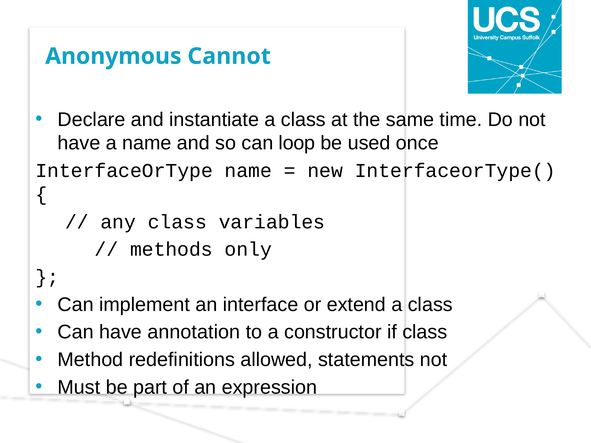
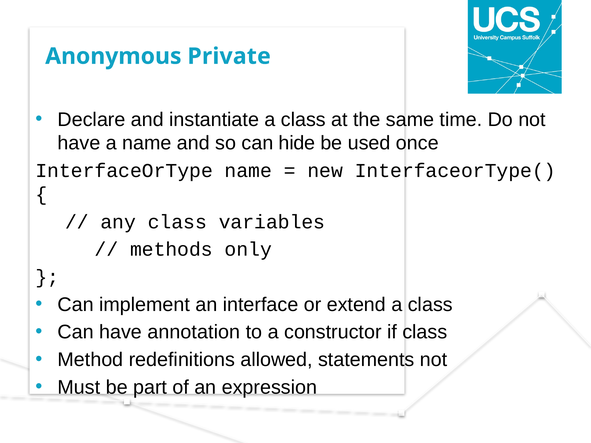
Cannot: Cannot -> Private (229, 56)
loop: loop -> hide (297, 143)
